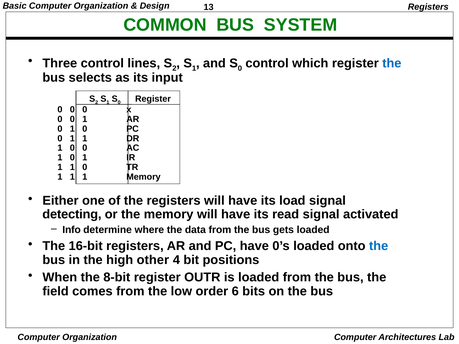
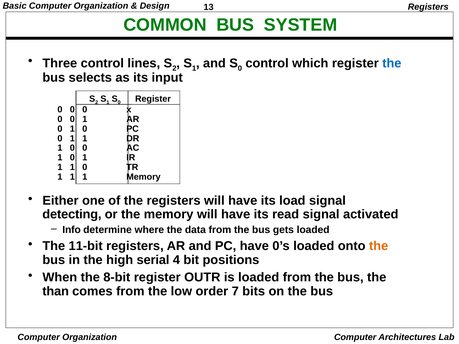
16-bit: 16-bit -> 11-bit (86, 246)
the colour: blue -> orange (379, 246)
other: other -> serial (153, 260)
field: field -> than (56, 291)
6: 6 -> 7 (235, 291)
